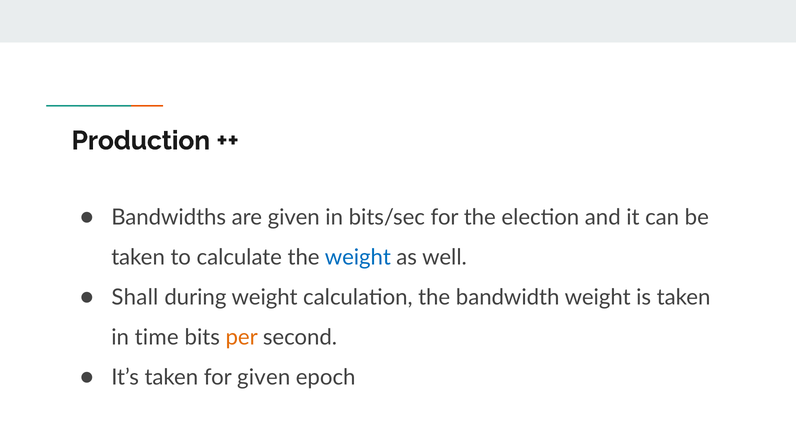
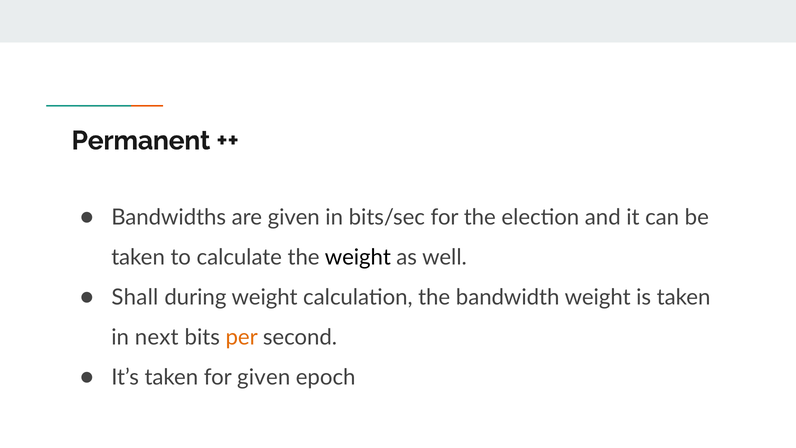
Production: Production -> Permanent (141, 141)
weight colour: blue -> black (358, 257)
time: time -> next (157, 337)
